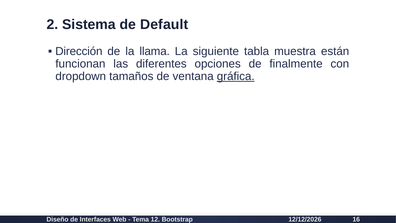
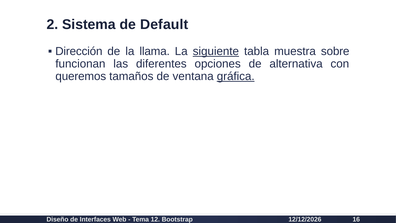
siguiente underline: none -> present (216, 51)
están: están -> sobre (335, 51)
finalmente: finalmente -> alternativa (296, 64)
dropdown: dropdown -> queremos (81, 76)
